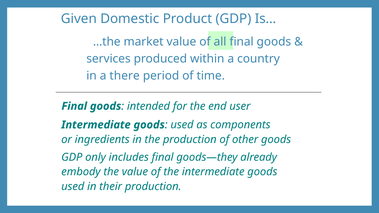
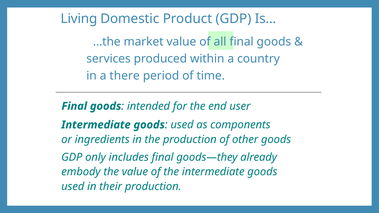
Given: Given -> Living (79, 19)
